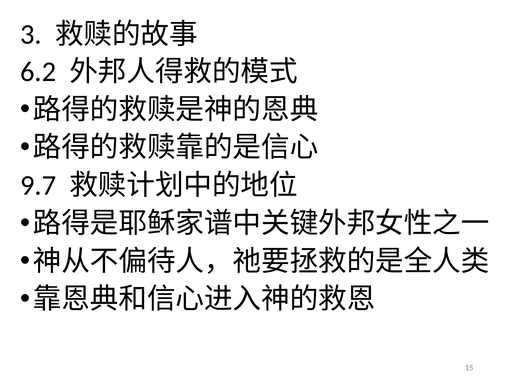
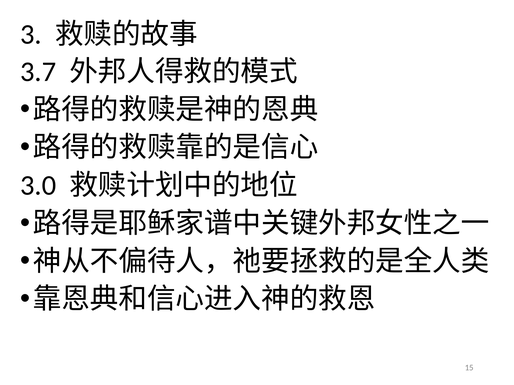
6.2: 6.2 -> 3.7 (38, 72)
9.7: 9.7 -> 3.0 (38, 186)
